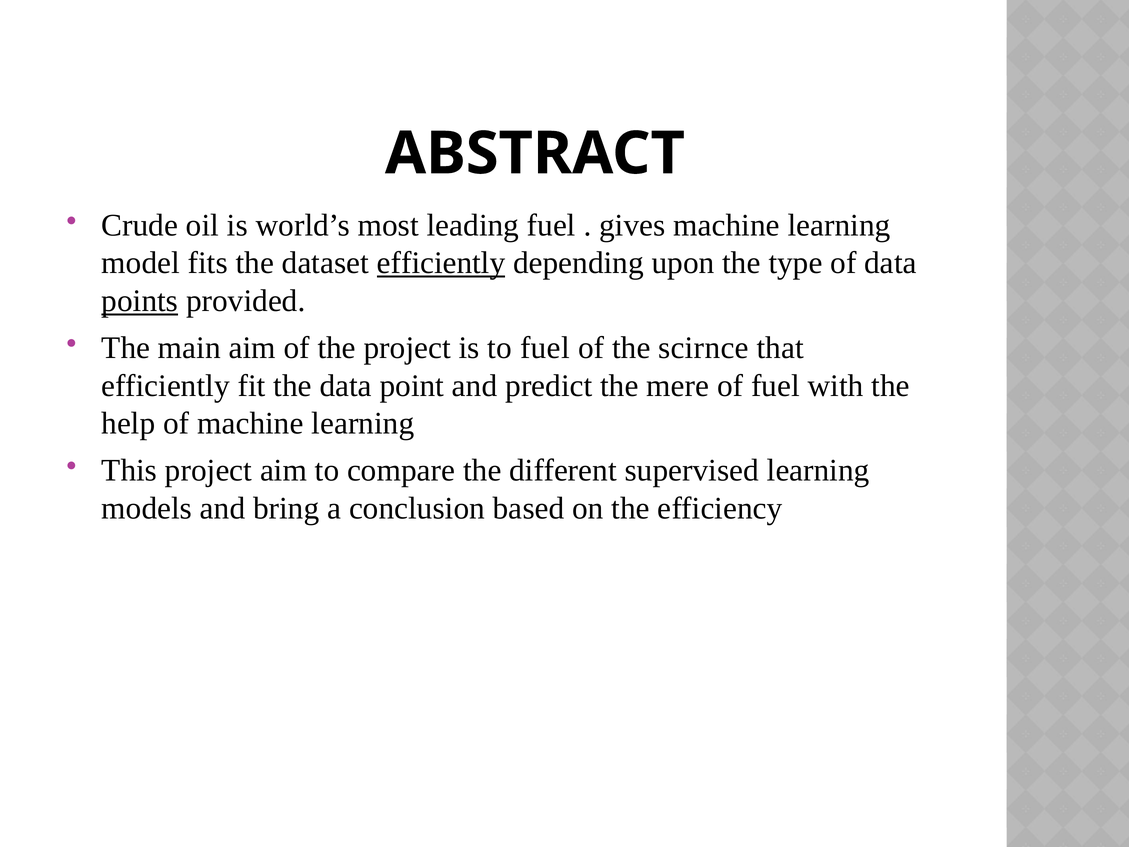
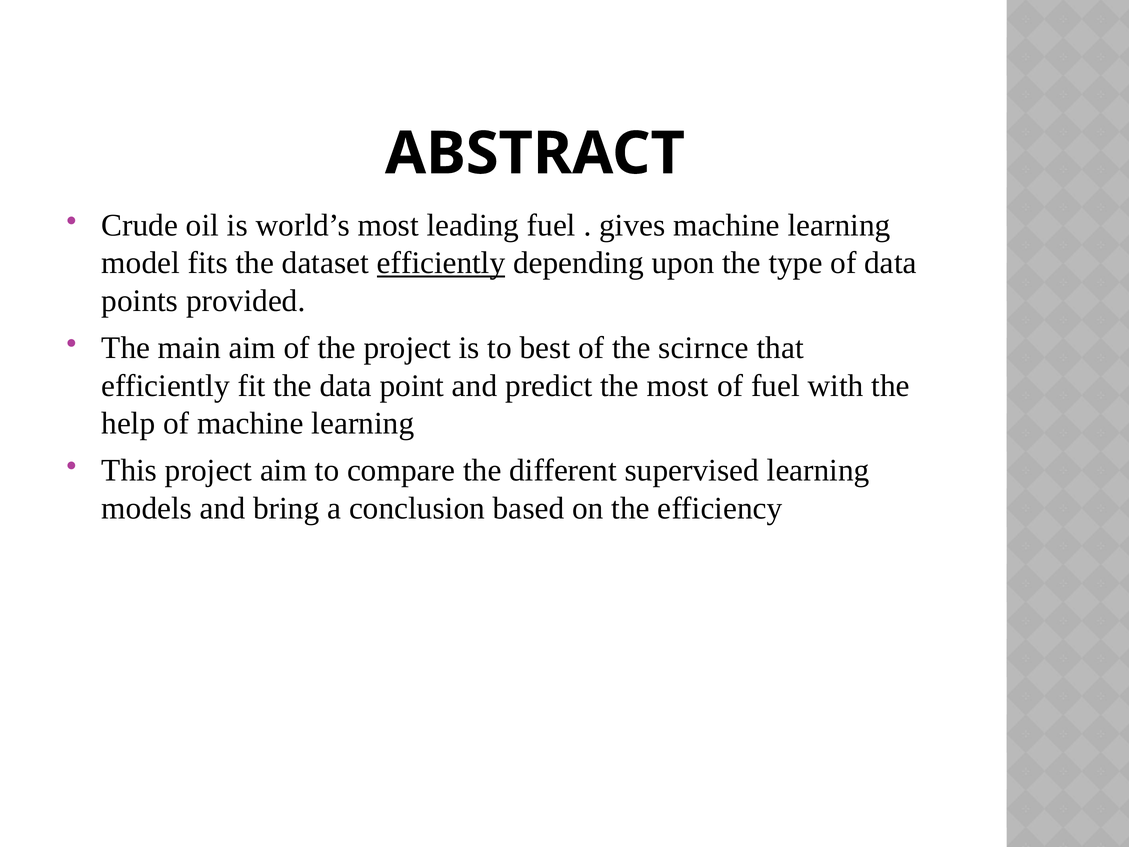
points underline: present -> none (140, 301)
to fuel: fuel -> best (545, 348)
the mere: mere -> most (678, 386)
